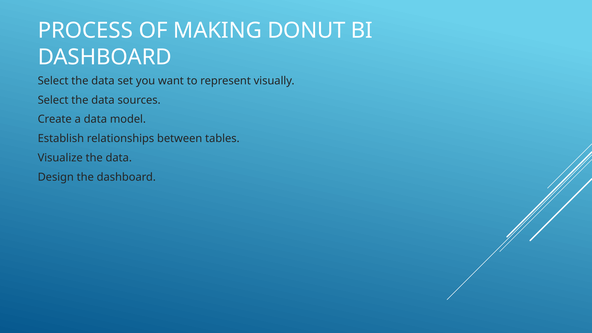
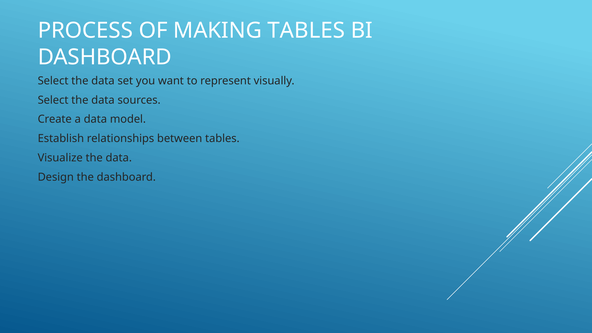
MAKING DONUT: DONUT -> TABLES (306, 30)
